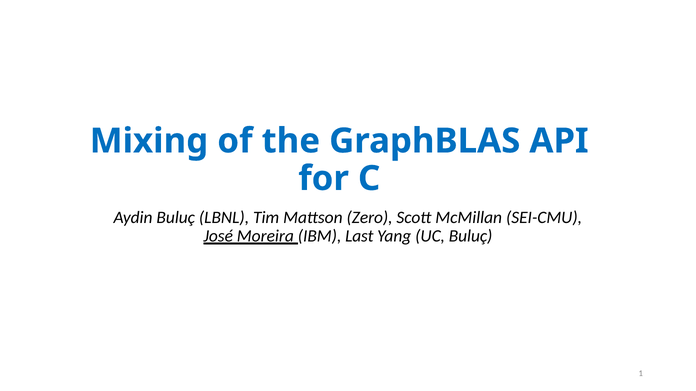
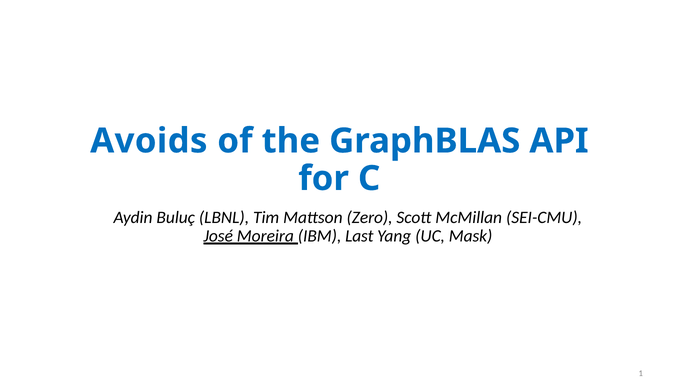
Mixing: Mixing -> Avoids (149, 141)
UC Buluç: Buluç -> Mask (471, 236)
